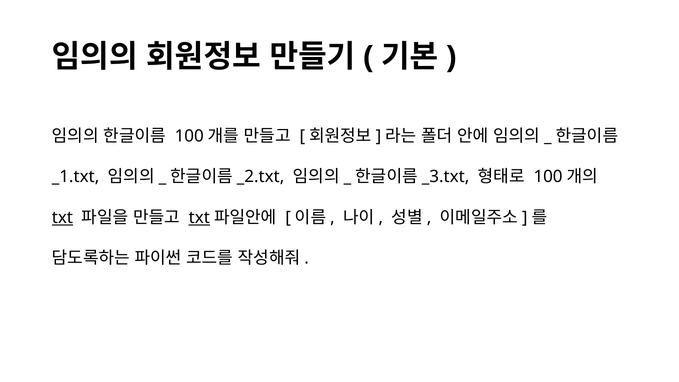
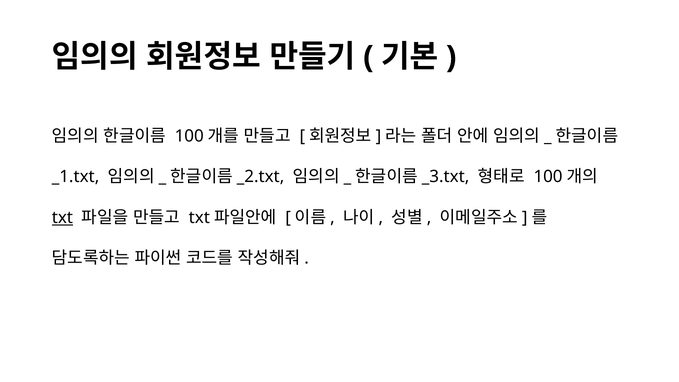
txt underline: present -> none (199, 217)
